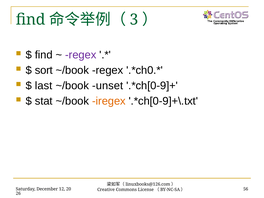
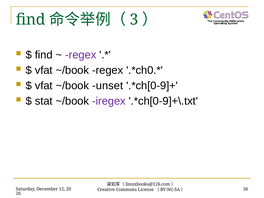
sort: sort -> vfat (44, 70)
last: last -> vfat (44, 86)
iregex colour: orange -> purple (109, 101)
